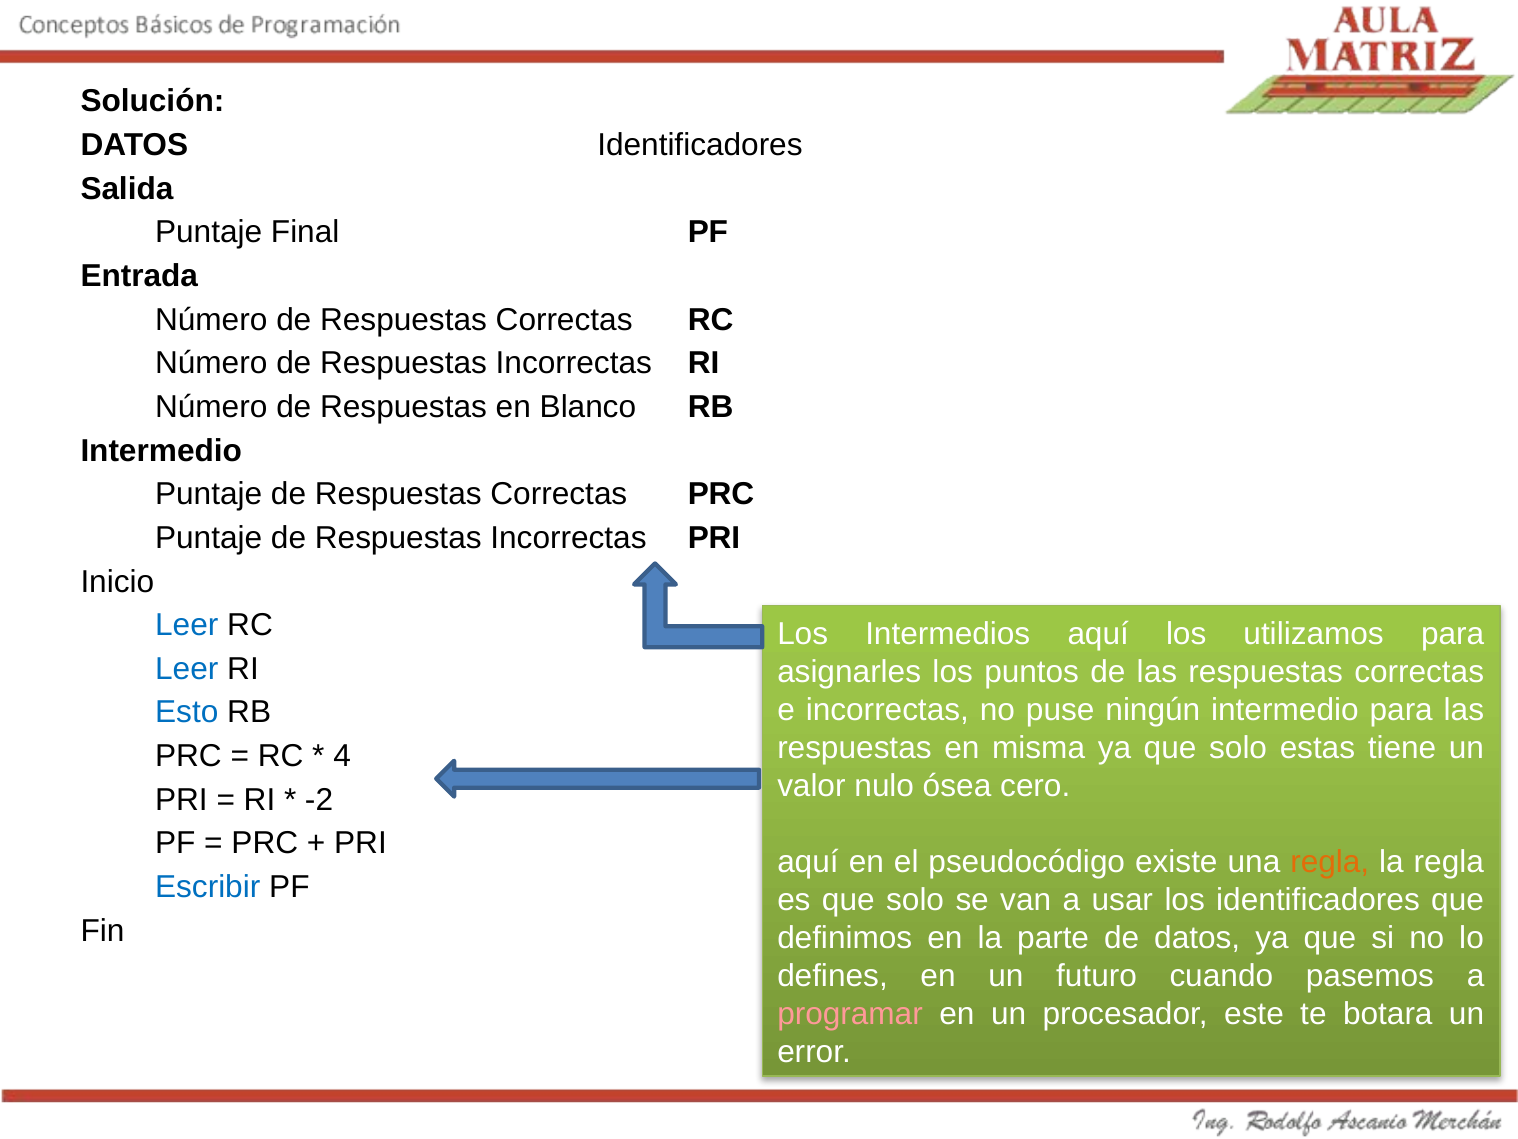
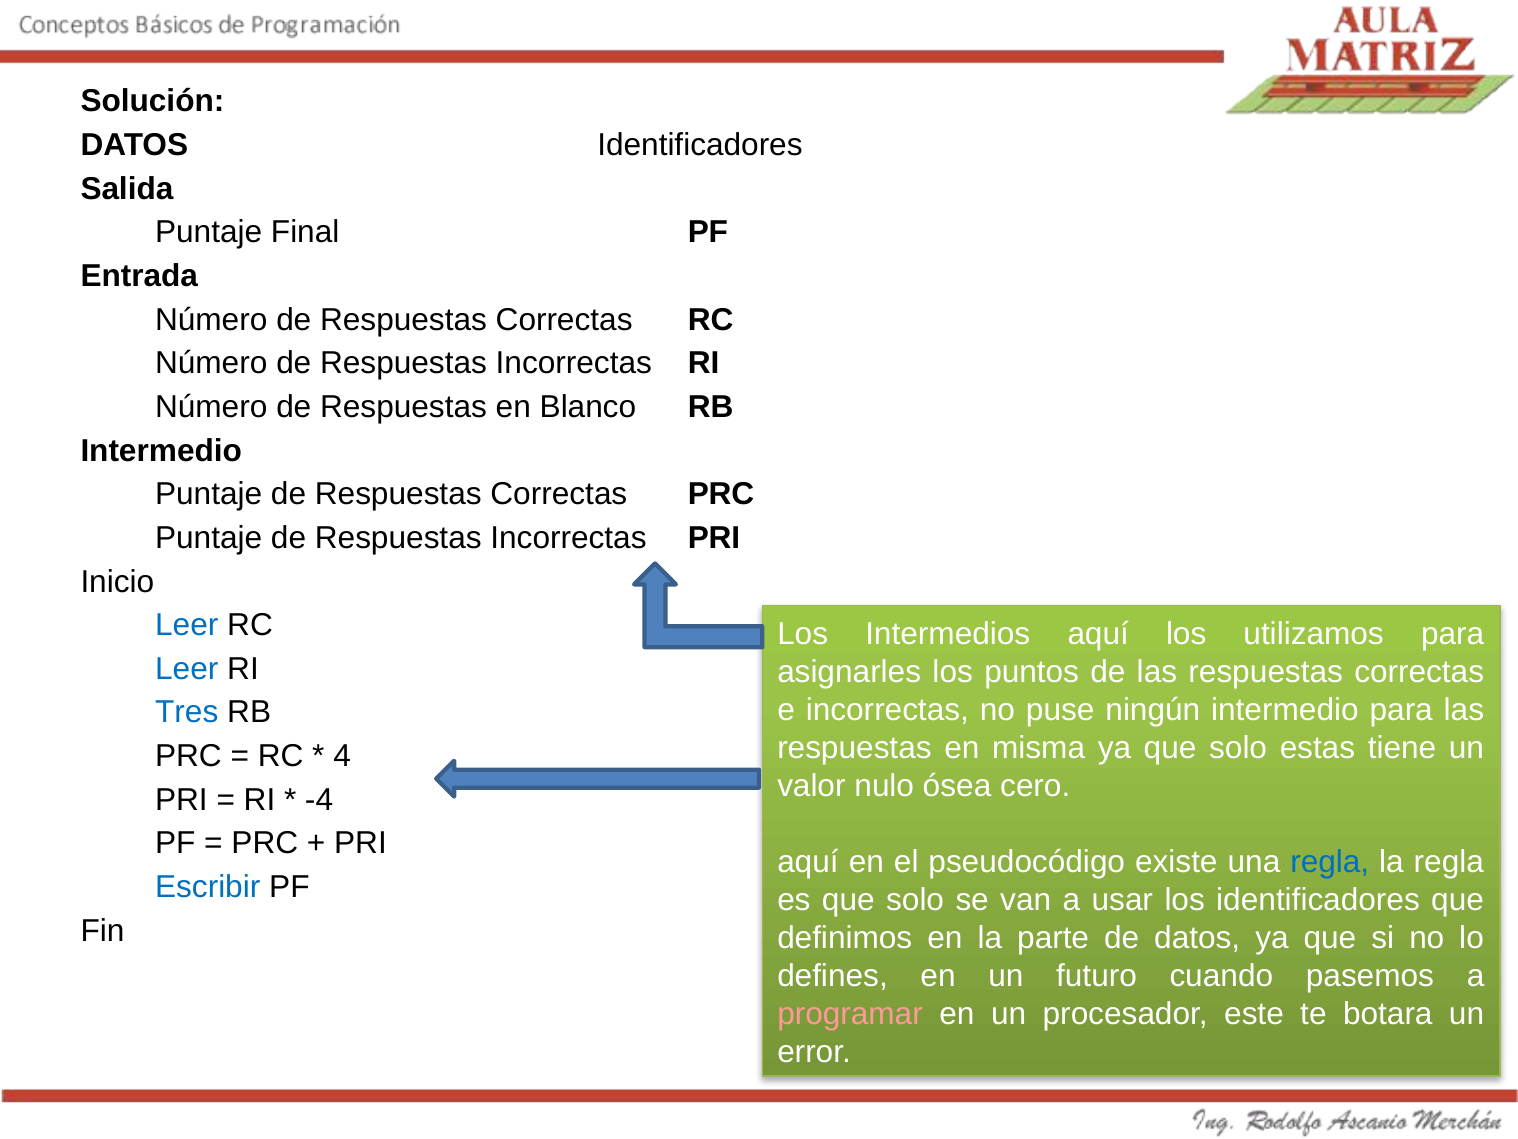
Esto: Esto -> Tres (187, 712)
-2: -2 -> -4 (319, 799)
regla colour: orange -> blue (1330, 861)
